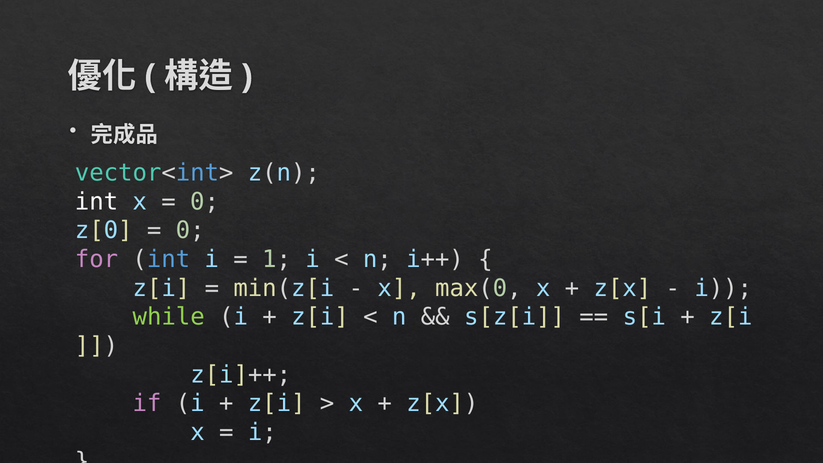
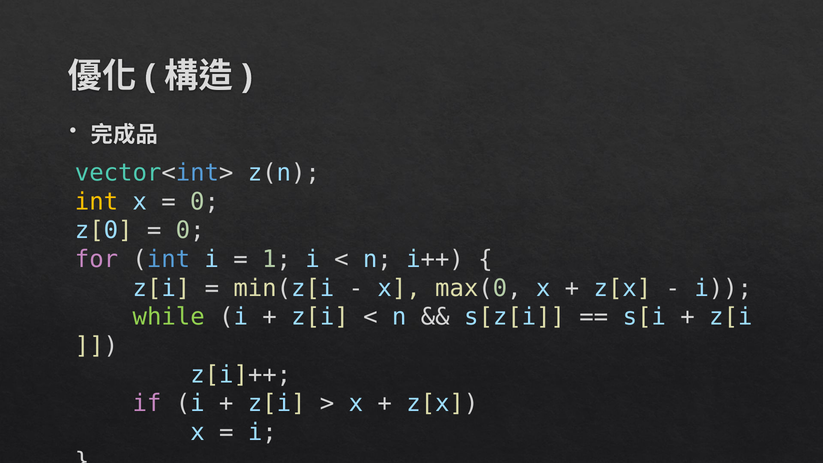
int colour: white -> yellow (97, 202)
